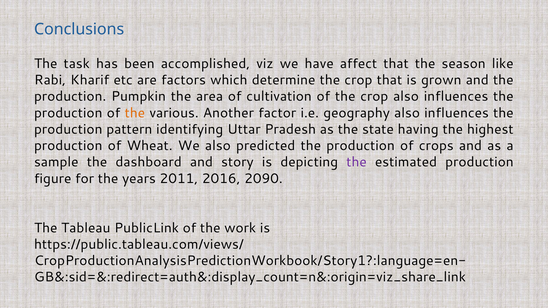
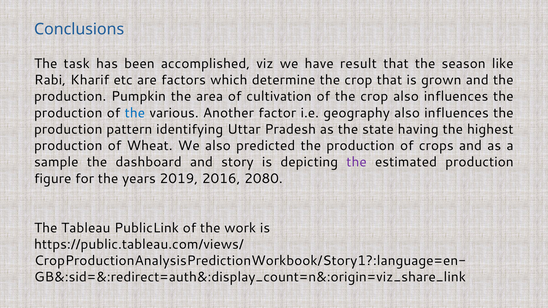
affect: affect -> result (358, 64)
the colour: orange -> blue (135, 113)
2011: 2011 -> 2019 (179, 179)
2090: 2090 -> 2080 (263, 179)
